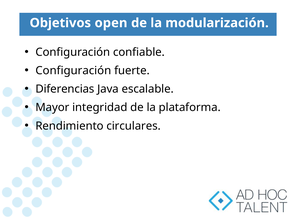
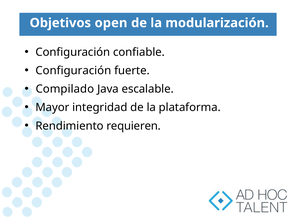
Diferencias: Diferencias -> Compilado (65, 89)
circulares: circulares -> requieren (134, 126)
